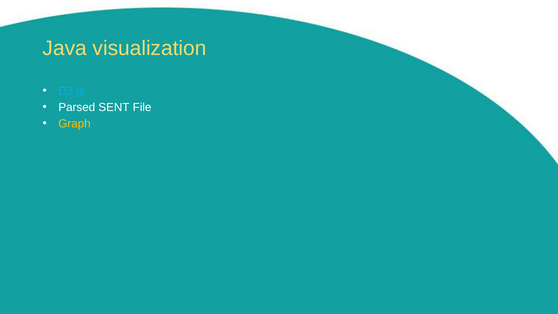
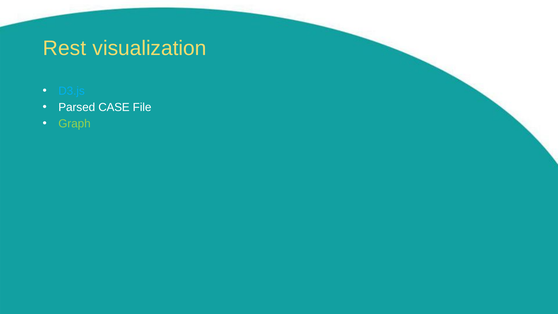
Java: Java -> Rest (65, 48)
SENT: SENT -> CASE (114, 107)
Graph colour: yellow -> light green (75, 124)
